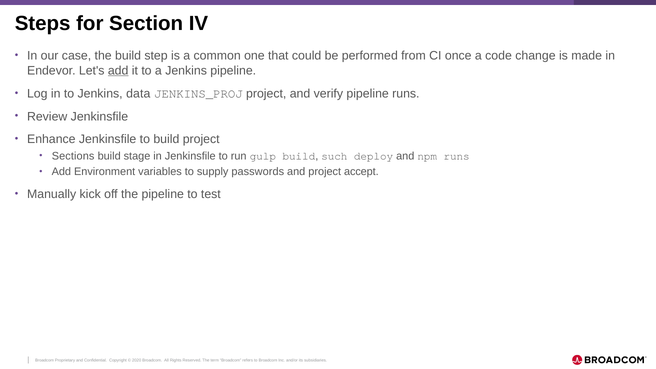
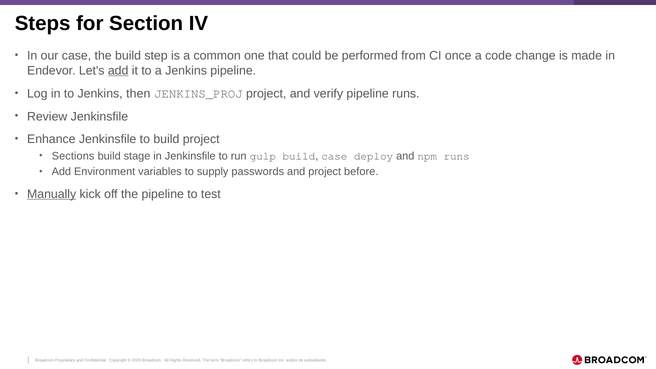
data: data -> then (138, 94)
build such: such -> case (334, 156)
accept: accept -> before (361, 172)
Manually underline: none -> present (52, 194)
